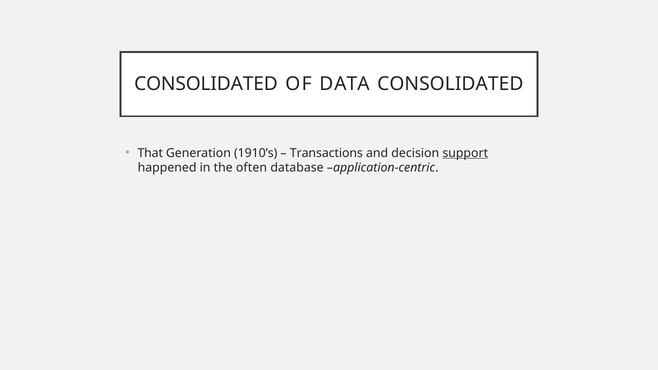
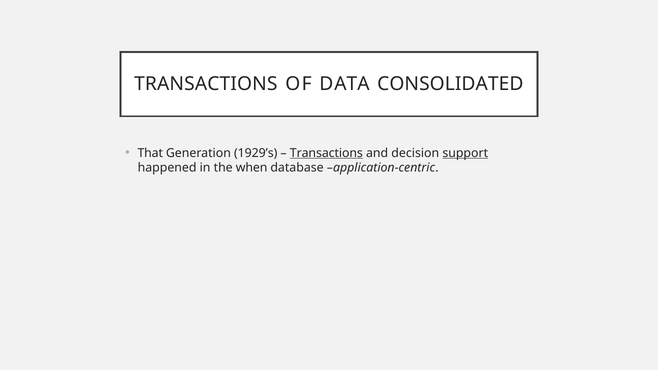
CONSOLIDATED: CONSOLIDATED -> TRANSACTIONS (206, 84)
1910’s: 1910’s -> 1929’s (256, 153)
Transactions underline: none -> present (326, 153)
often: often -> when (252, 168)
